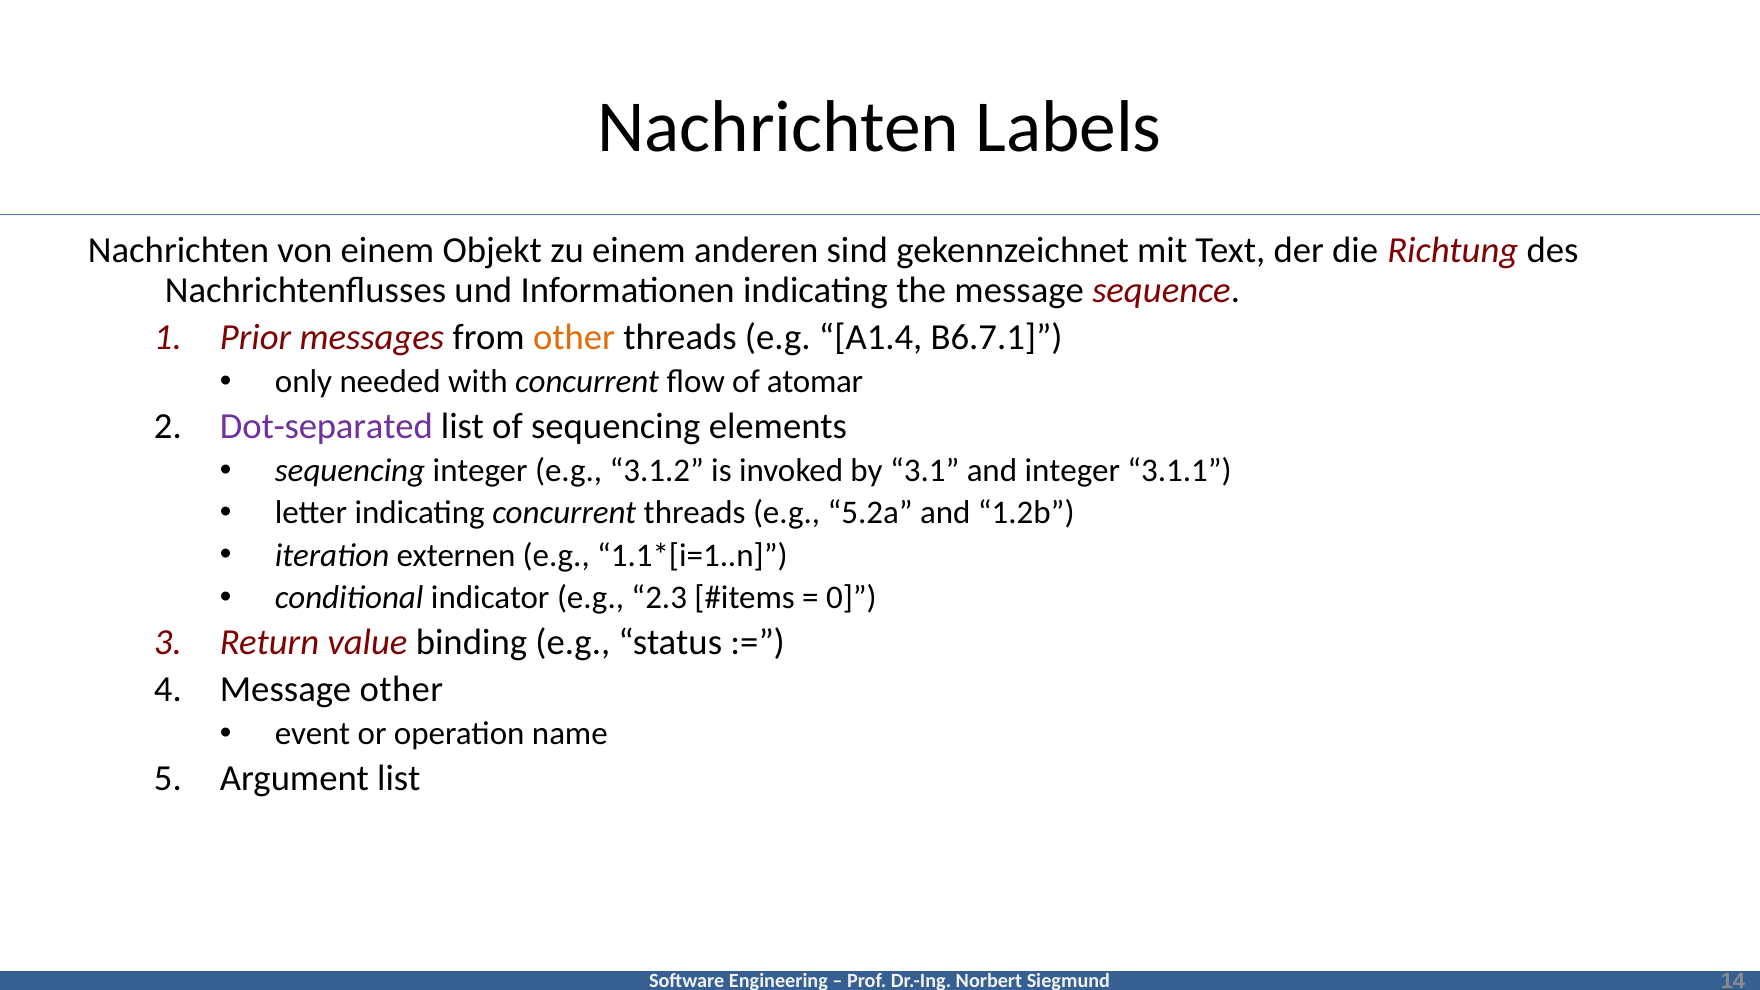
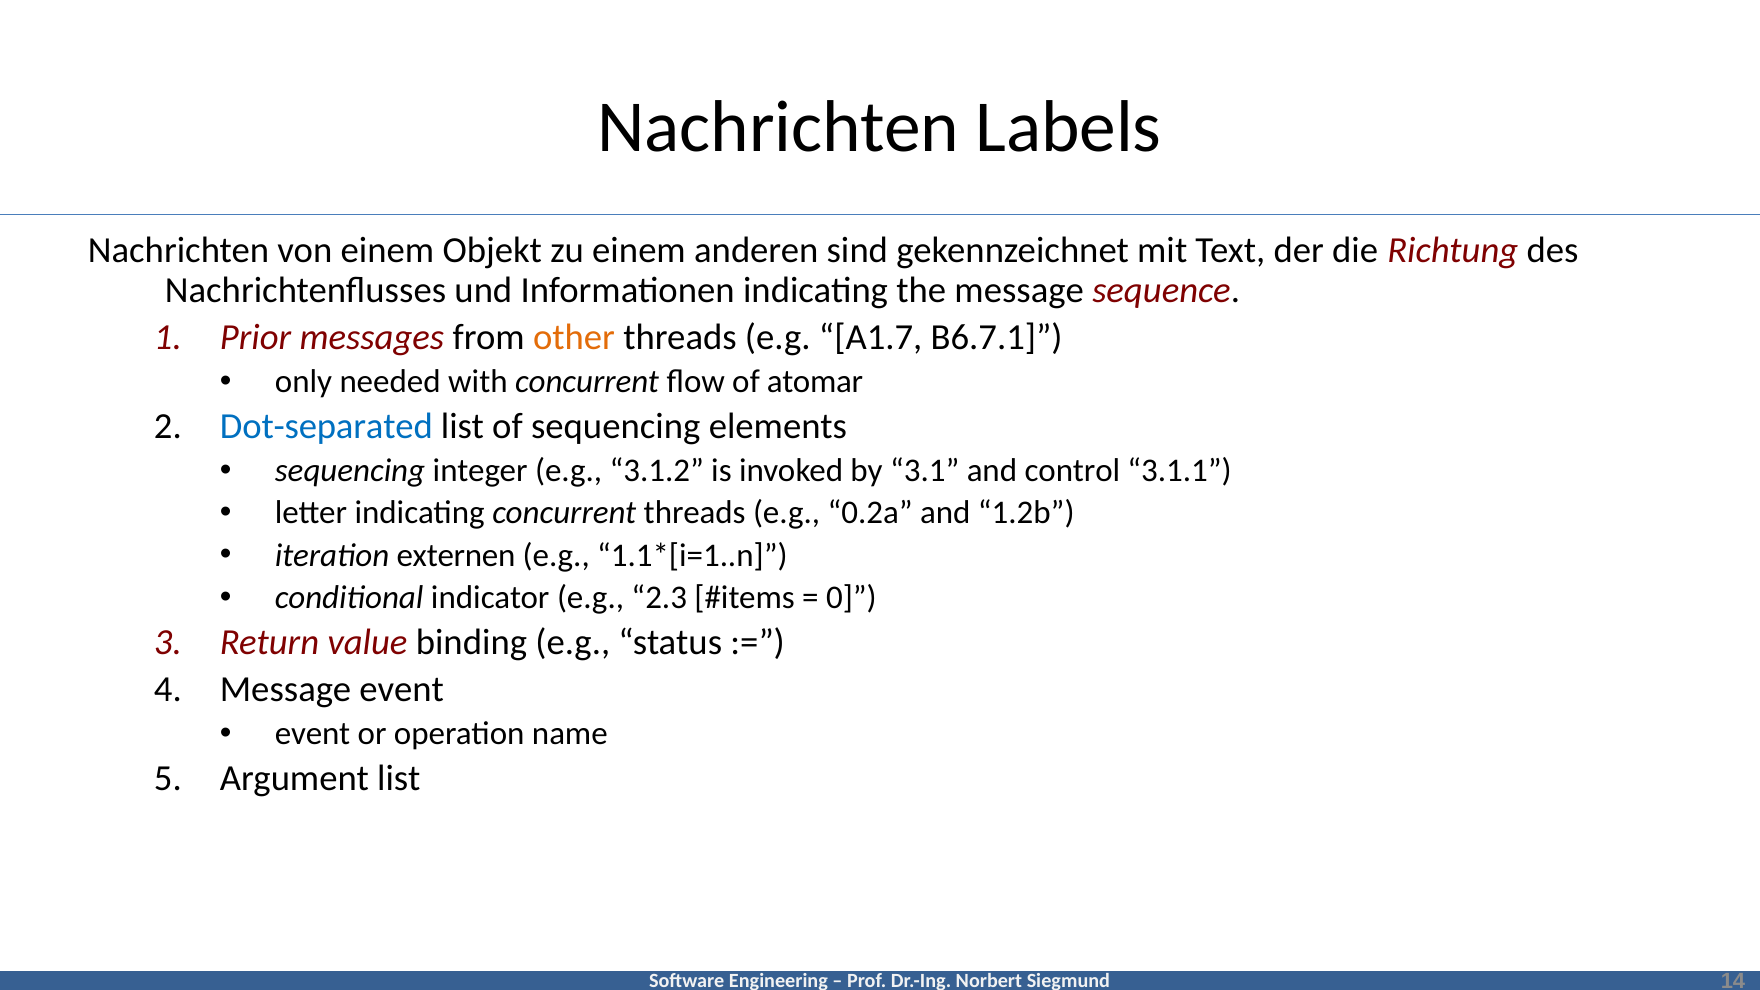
A1.4: A1.4 -> A1.7 (871, 337)
Dot-separated colour: purple -> blue (326, 427)
and integer: integer -> control (1072, 471)
5.2a: 5.2a -> 0.2a (870, 513)
Message other: other -> event (402, 689)
